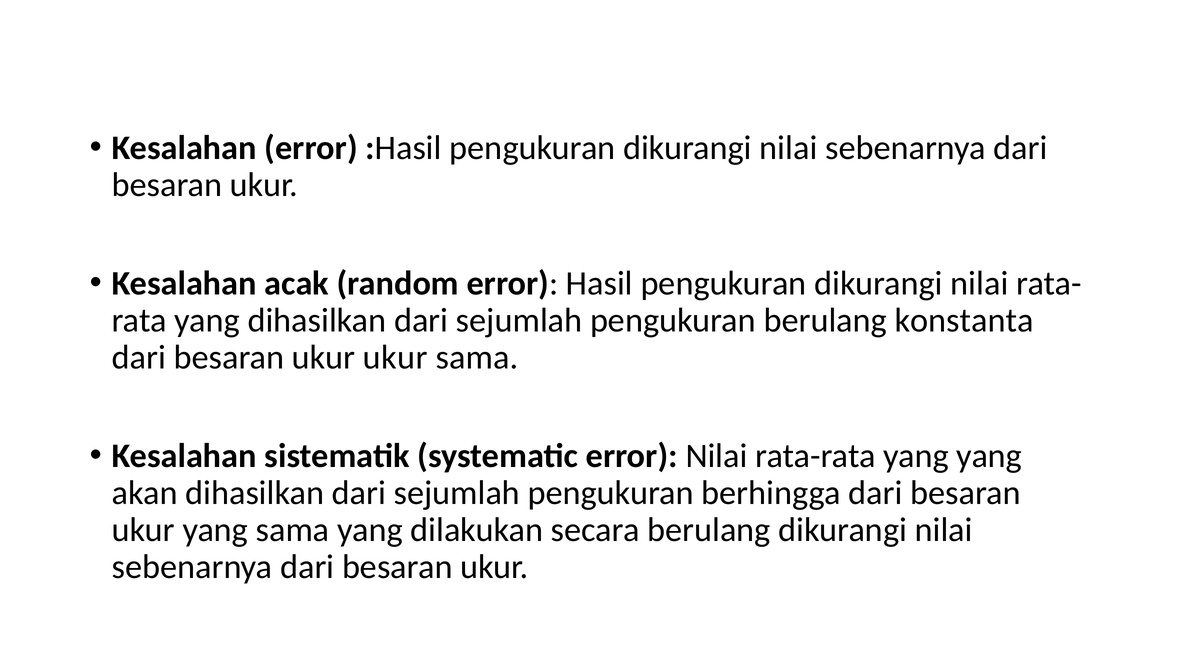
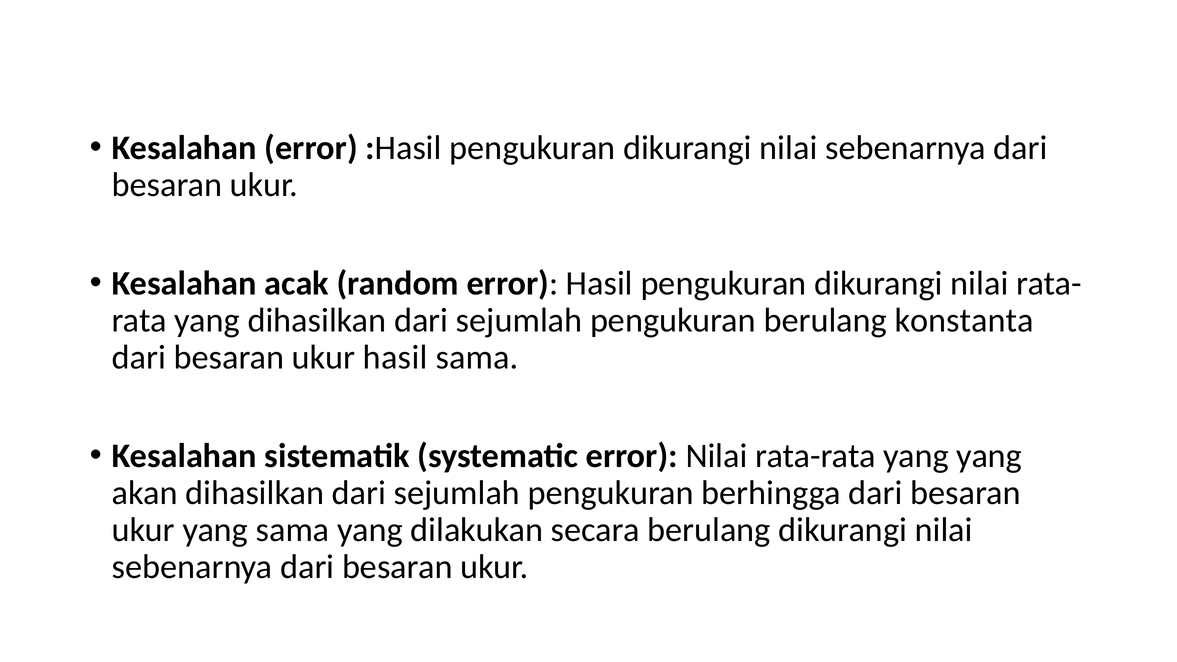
ukur ukur: ukur -> hasil (395, 357)
